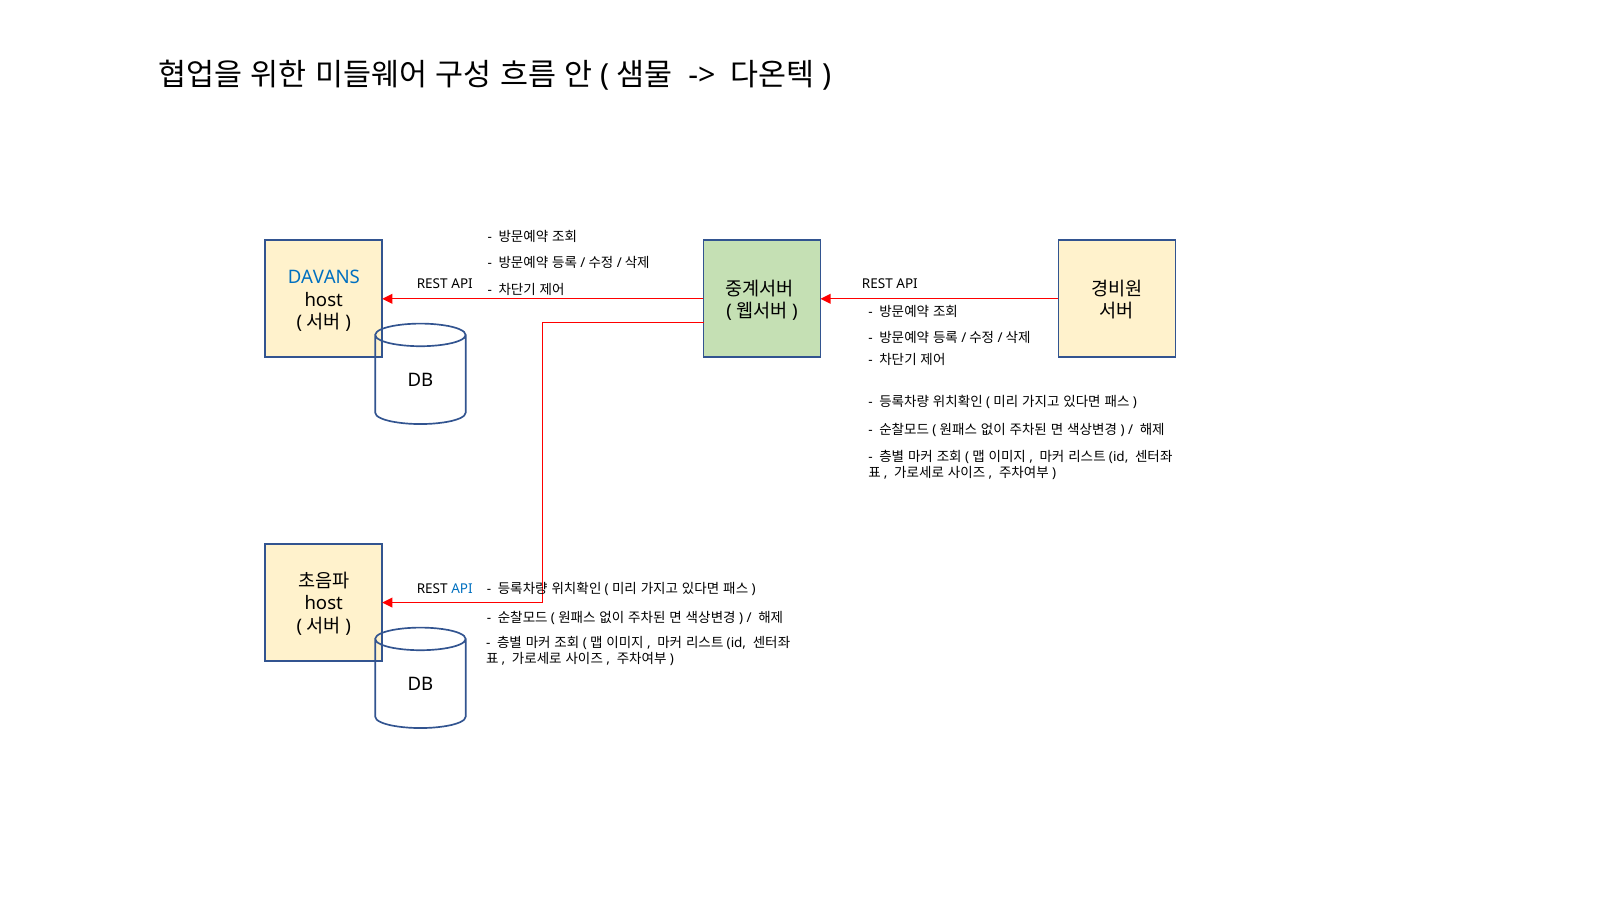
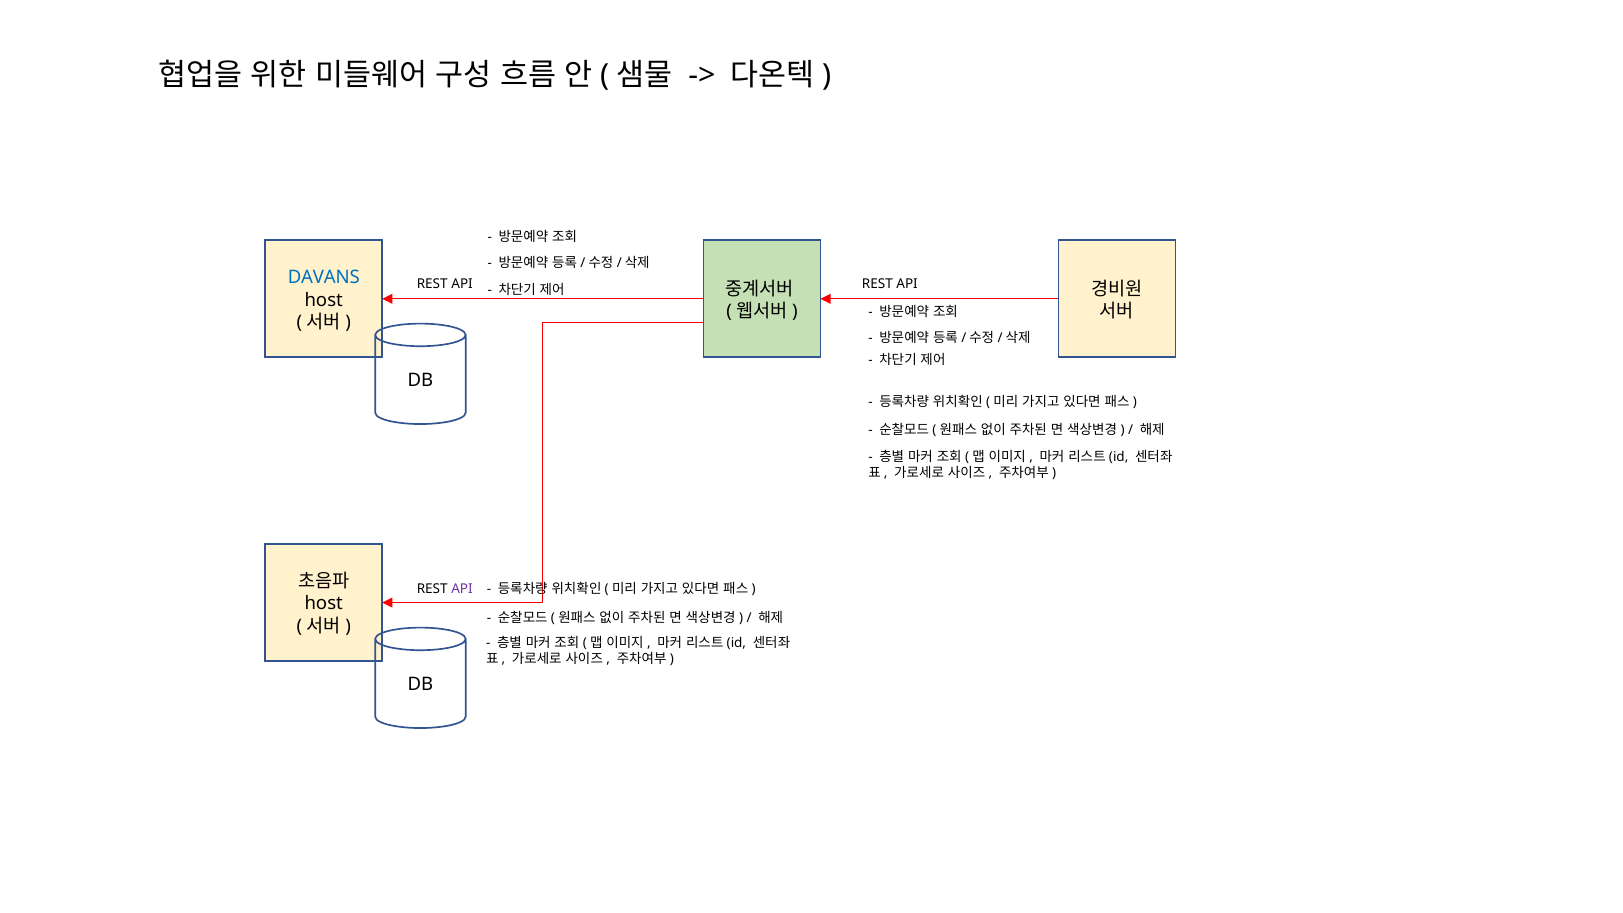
API colour: blue -> purple (462, 589)
